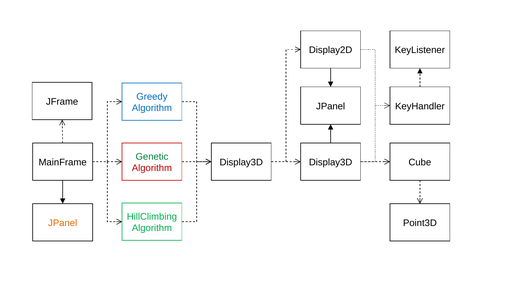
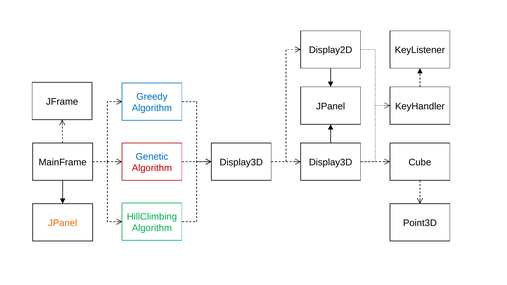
Genetic colour: green -> blue (152, 157)
